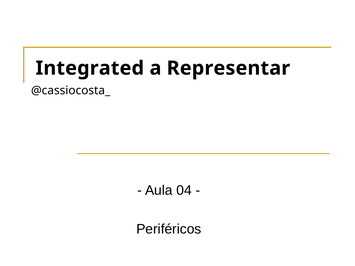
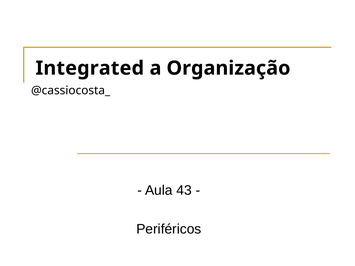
Representar: Representar -> Organização (228, 68)
04: 04 -> 43 (184, 190)
